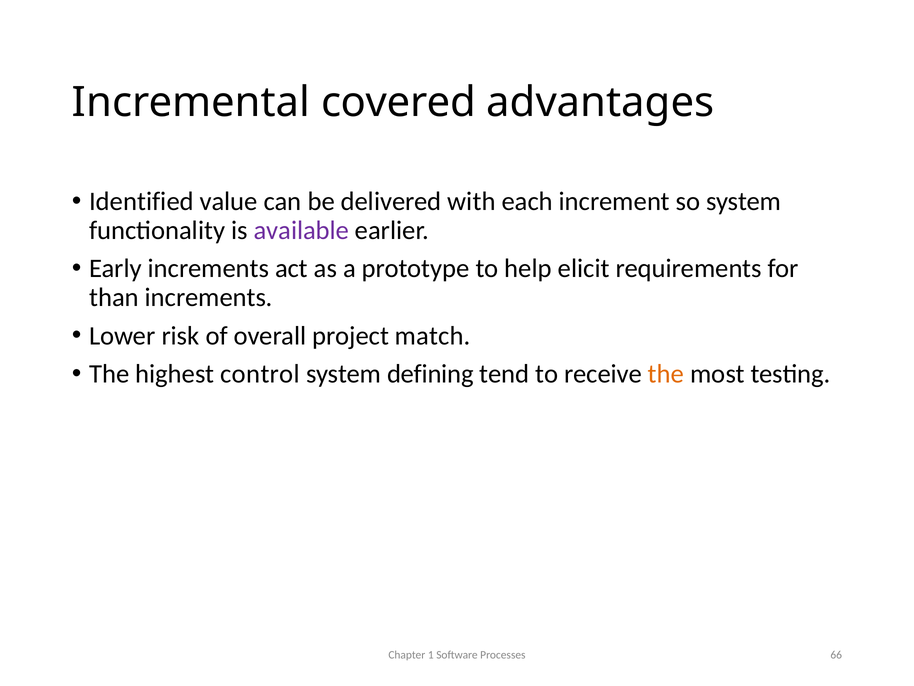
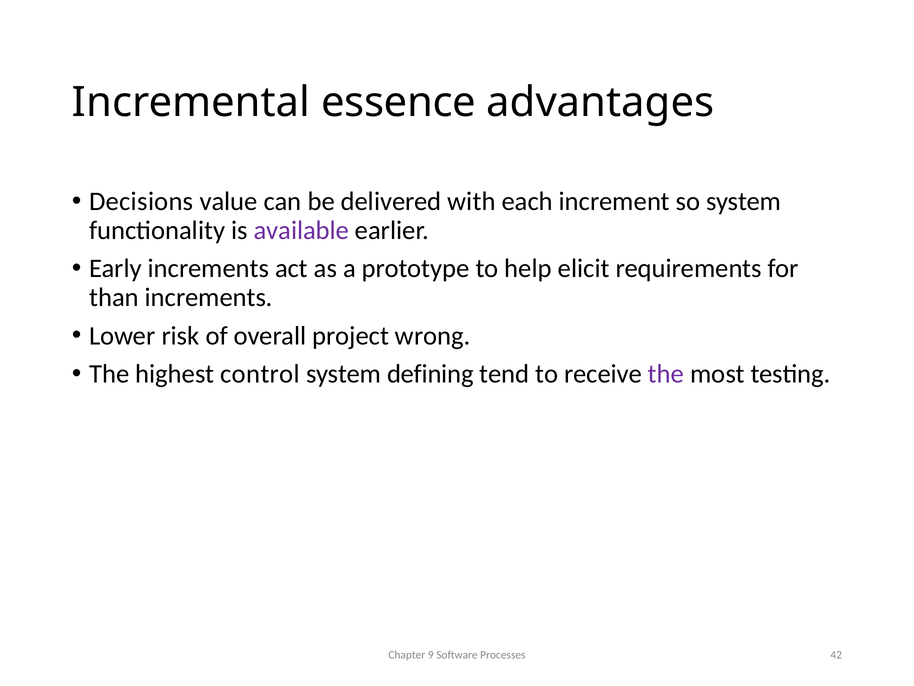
covered: covered -> essence (399, 102)
Identified: Identified -> Decisions (141, 201)
match: match -> wrong (433, 335)
the colour: orange -> purple (666, 374)
1: 1 -> 9 (431, 654)
66: 66 -> 42 (836, 654)
